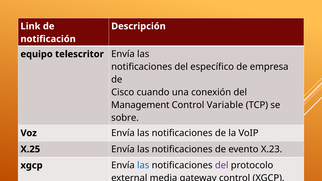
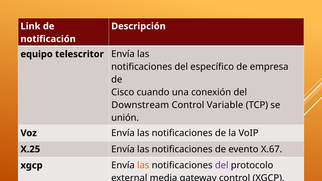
Management: Management -> Downstream (140, 105)
sobre: sobre -> unión (125, 118)
X.23: X.23 -> X.67 (272, 149)
las colour: blue -> orange (143, 165)
